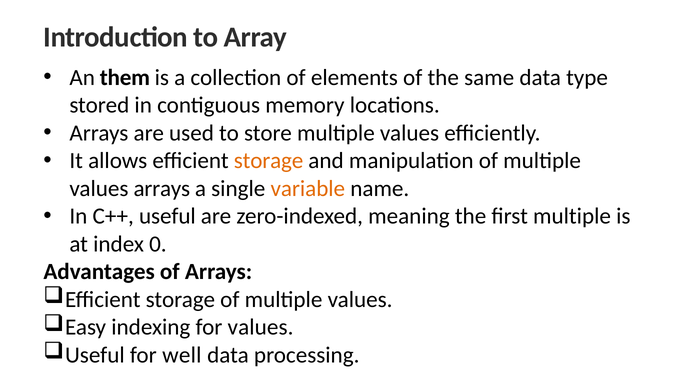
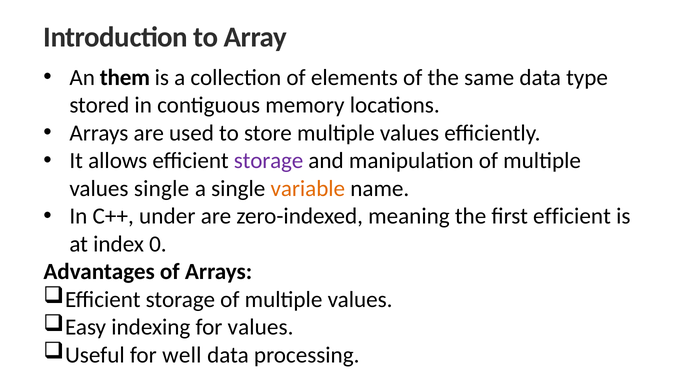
storage colour: orange -> purple (269, 161)
values arrays: arrays -> single (162, 189)
C++ useful: useful -> under (167, 216)
first multiple: multiple -> efficient (572, 216)
